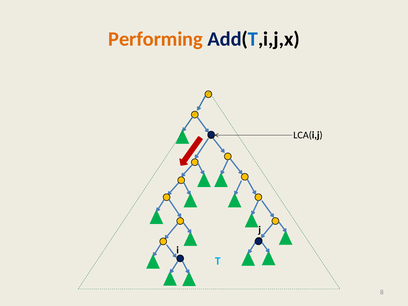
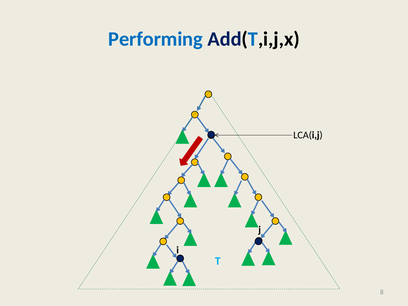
Performing colour: orange -> blue (156, 39)
